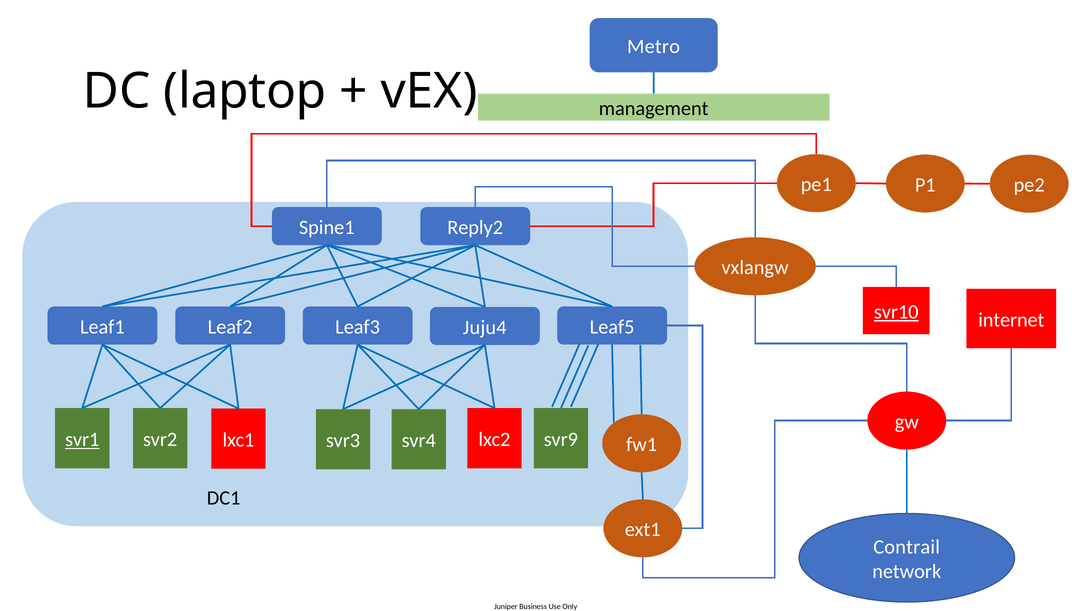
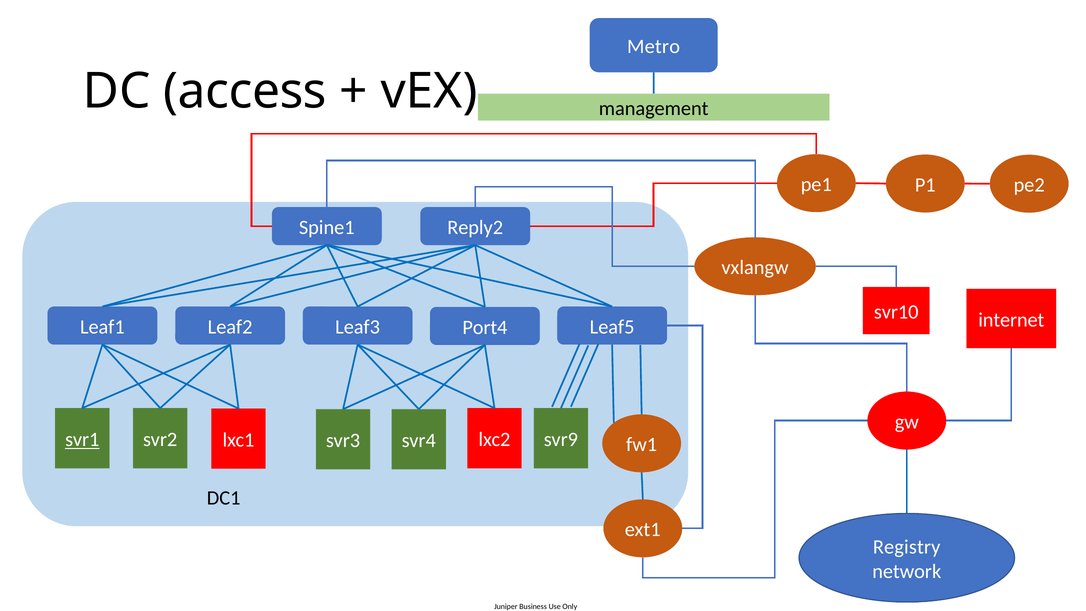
laptop: laptop -> access (245, 91)
svr10 underline: present -> none (896, 312)
Juju4: Juju4 -> Port4 (485, 327)
Contrail: Contrail -> Registry (907, 547)
